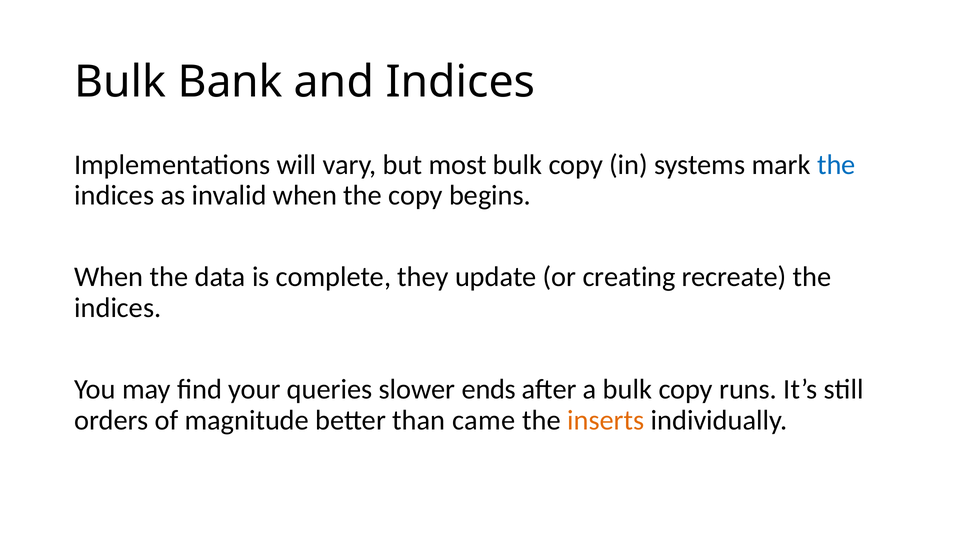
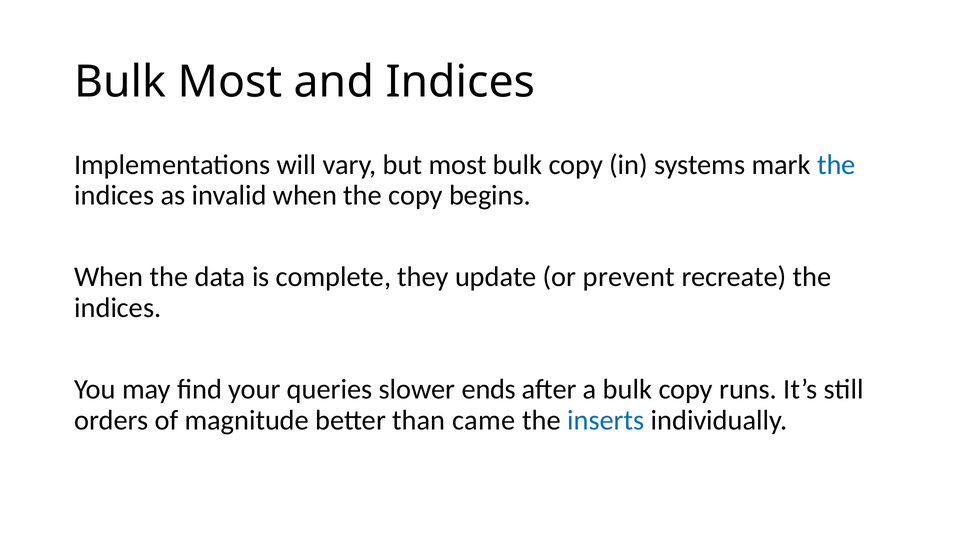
Bulk Bank: Bank -> Most (230, 82)
creating: creating -> prevent (629, 277)
inserts colour: orange -> blue (606, 420)
